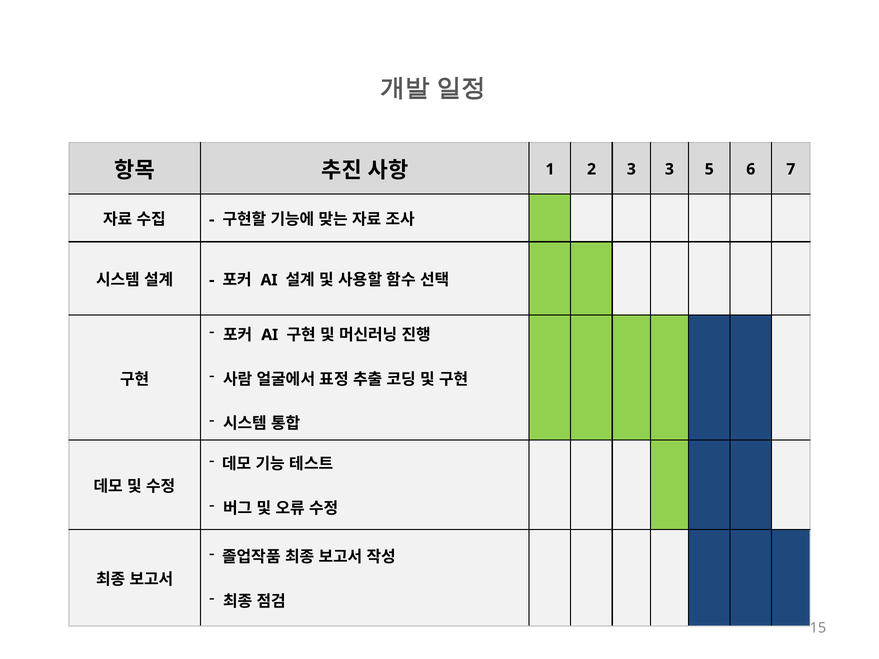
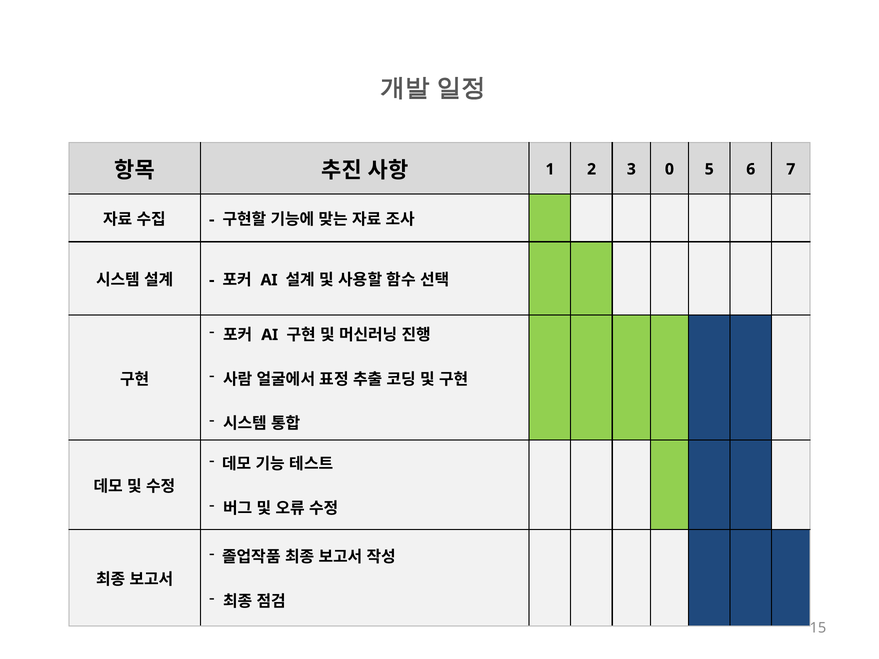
3 3: 3 -> 0 (669, 169)
